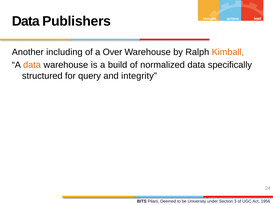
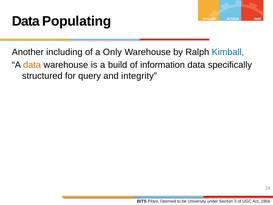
Publishers: Publishers -> Populating (77, 21)
Over: Over -> Only (112, 52)
Kimball colour: orange -> blue (228, 52)
normalized: normalized -> information (163, 65)
